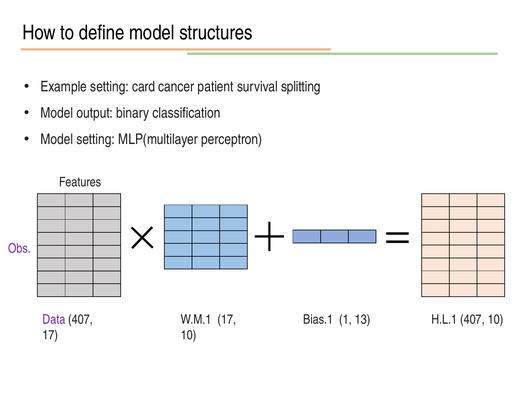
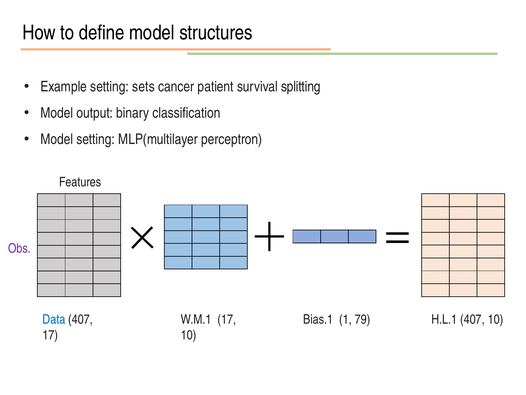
card: card -> sets (143, 87)
Data colour: purple -> blue (54, 319)
13: 13 -> 79 (363, 319)
